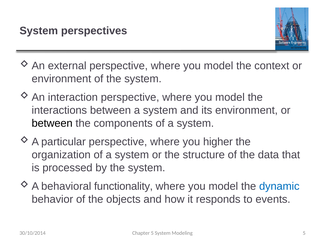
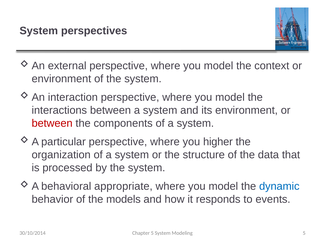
between colour: black -> red (52, 123)
functionality: functionality -> appropriate (123, 186)
objects: objects -> models (123, 199)
